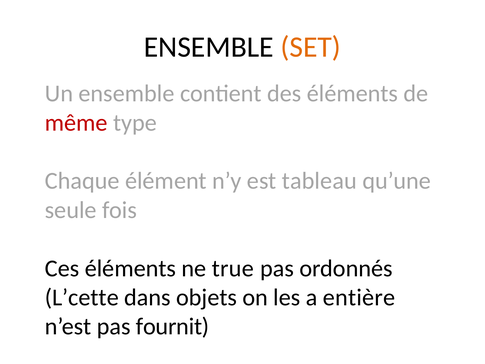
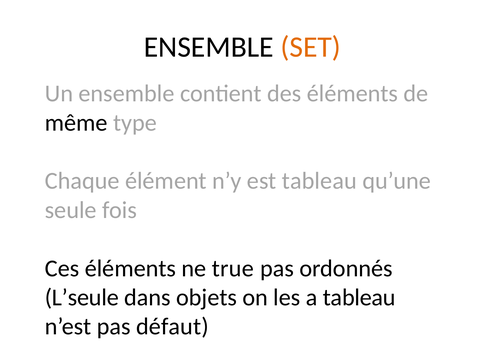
même colour: red -> black (76, 123)
L’cette: L’cette -> L’seule (82, 297)
a entière: entière -> tableau (359, 297)
fournit: fournit -> défaut (172, 326)
